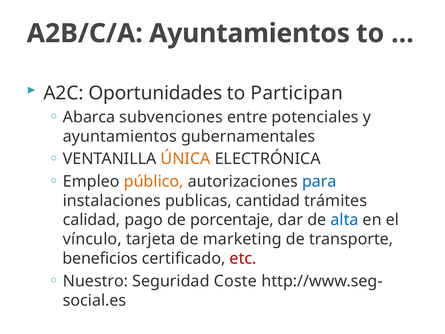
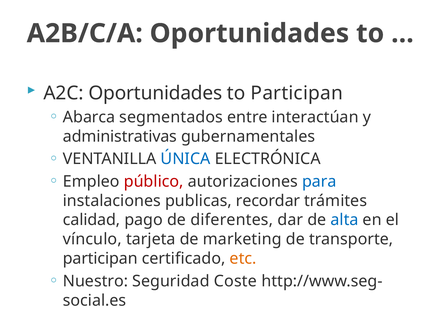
A2B/C/A Ayuntamientos: Ayuntamientos -> Oportunidades (249, 33)
subvenciones: subvenciones -> segmentados (171, 117)
potenciales: potenciales -> interactúan (315, 117)
ayuntamientos: ayuntamientos -> administrativas (120, 136)
ÚNICA colour: orange -> blue (186, 159)
público colour: orange -> red (154, 181)
cantidad: cantidad -> recordar (268, 201)
porcentaje: porcentaje -> diferentes (232, 220)
beneficios: beneficios -> participan (100, 258)
etc colour: red -> orange (243, 258)
